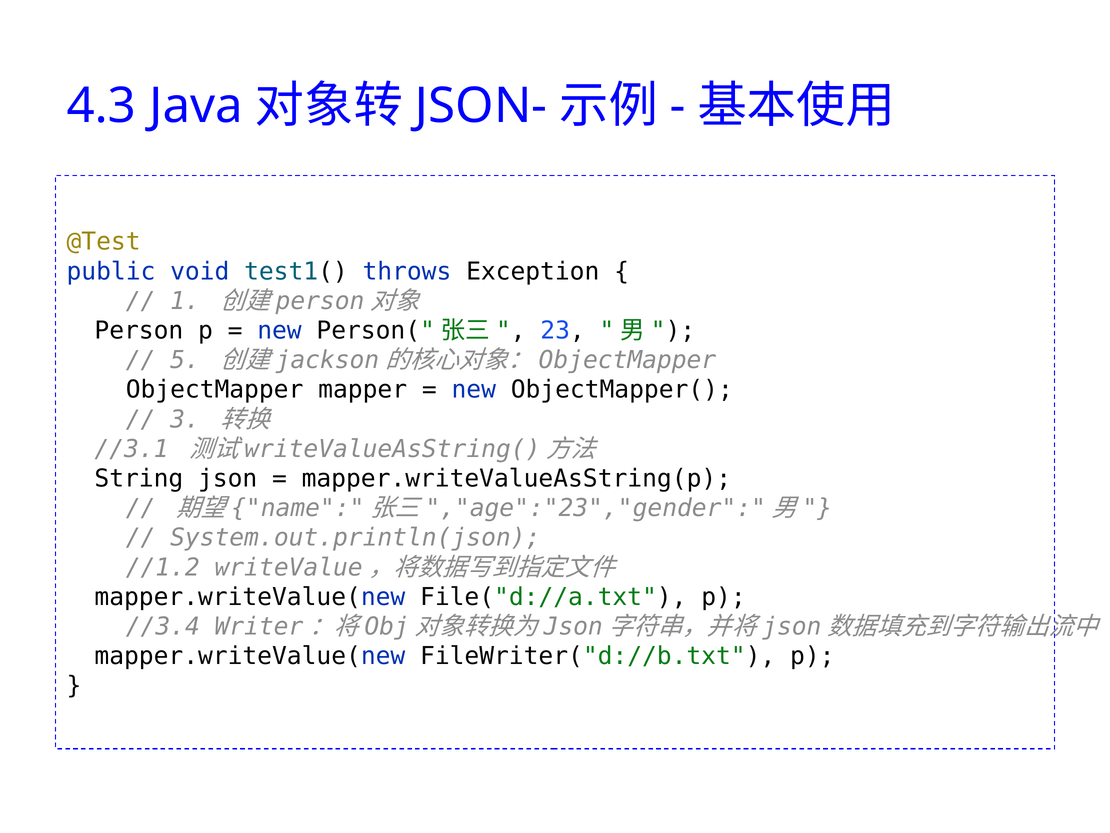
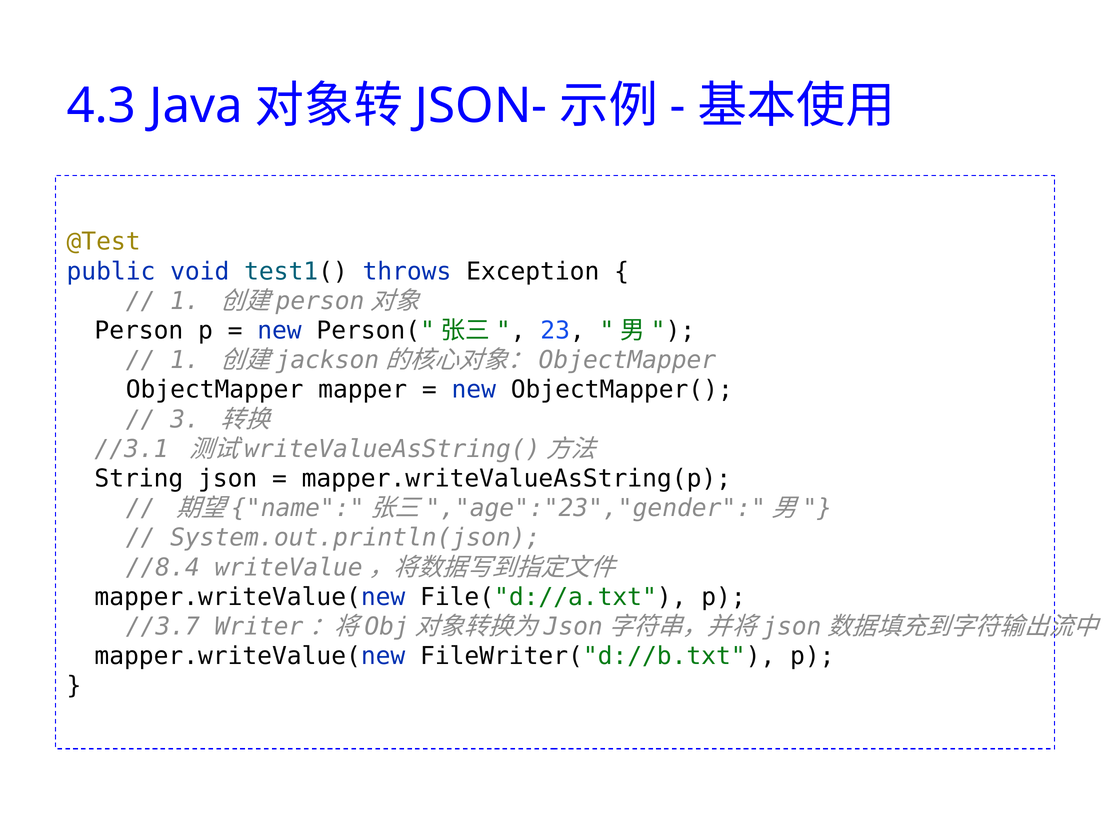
5: 5 -> 1 (185, 360)
//1.2: //1.2 -> //8.4 (163, 567)
//3.4: //3.4 -> //3.7 (163, 626)
